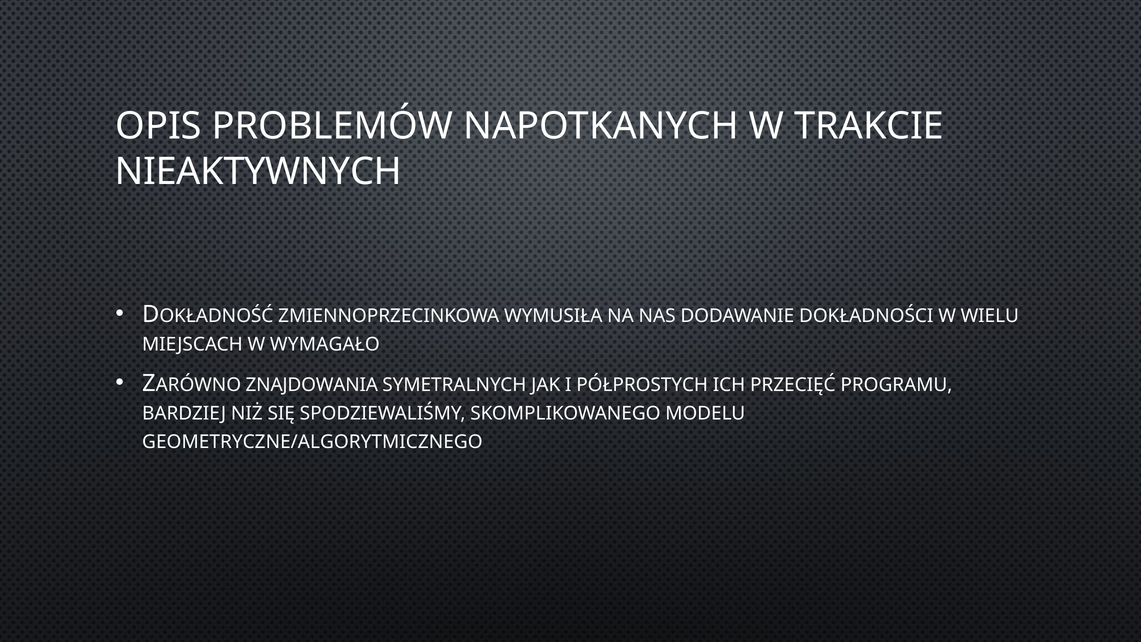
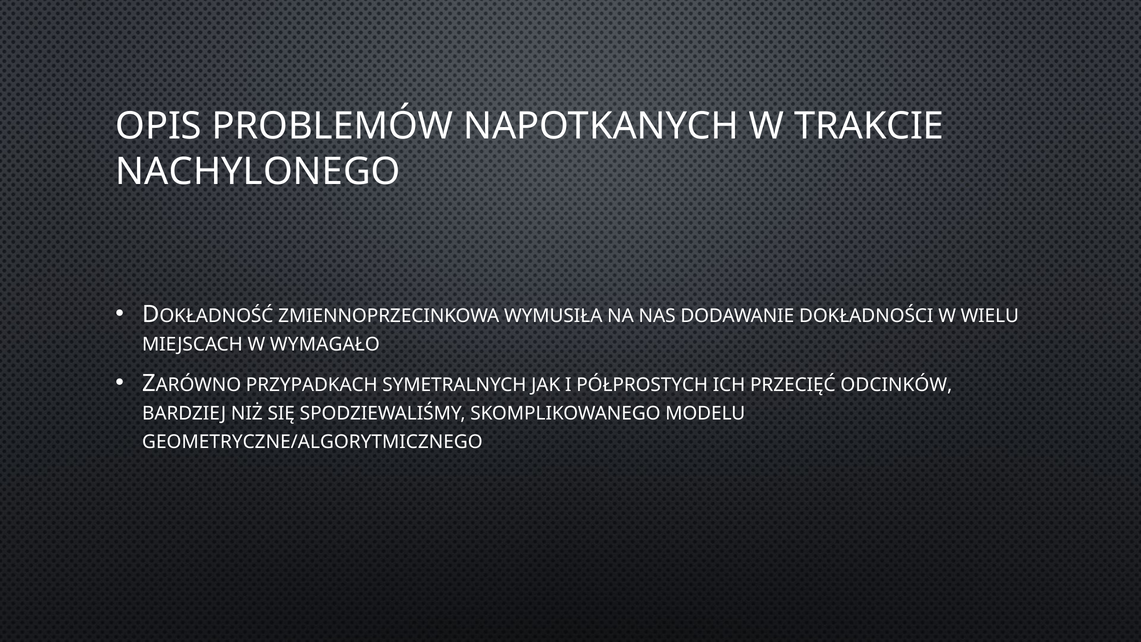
NIEAKTYWNYCH: NIEAKTYWNYCH -> NACHYLONEGO (258, 172)
ZNAJDOWANIA: ZNAJDOWANIA -> PRZYPADKACH (312, 385)
PROGRAMU: PROGRAMU -> ODCINKÓW (896, 385)
